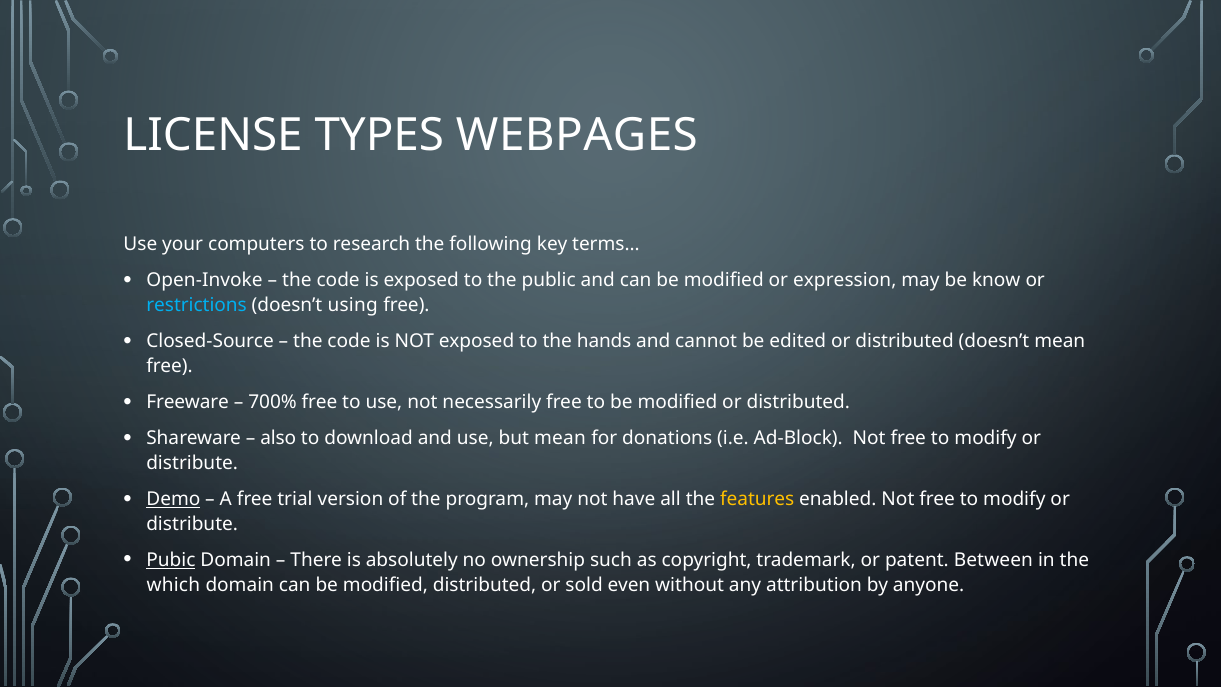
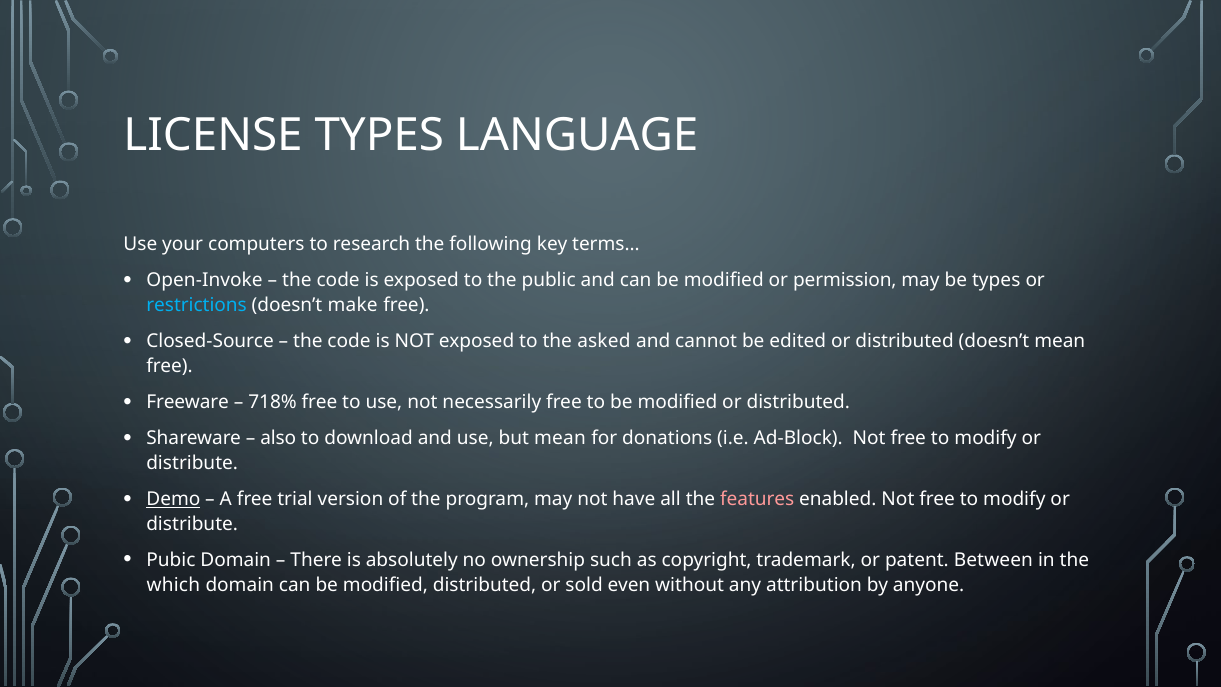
WEBPAGES: WEBPAGES -> LANGUAGE (577, 136)
expression: expression -> permission (845, 281)
be know: know -> types (996, 281)
using: using -> make (353, 305)
hands: hands -> asked (604, 341)
700%: 700% -> 718% (273, 402)
features colour: yellow -> pink (757, 499)
Pubic underline: present -> none (171, 560)
